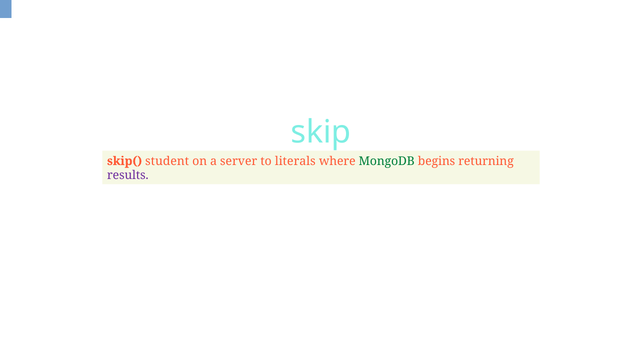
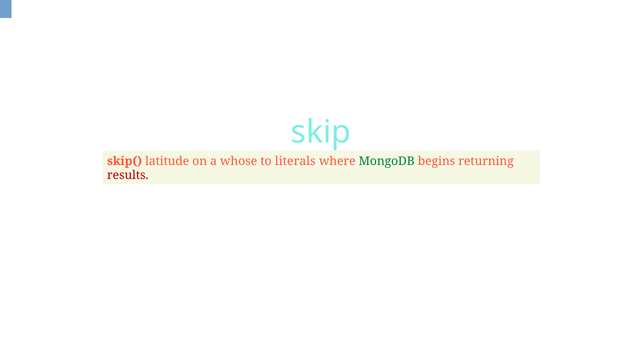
student: student -> latitude (167, 161)
server: server -> whose (239, 161)
results colour: purple -> red (128, 176)
